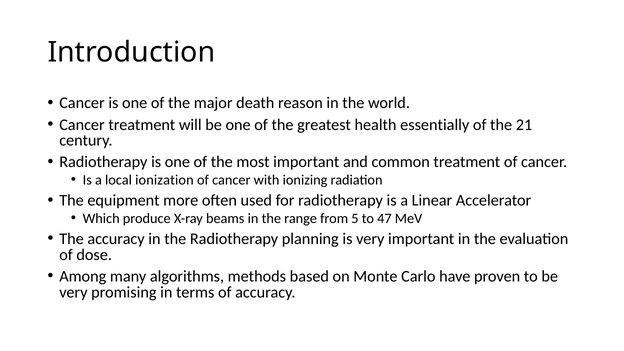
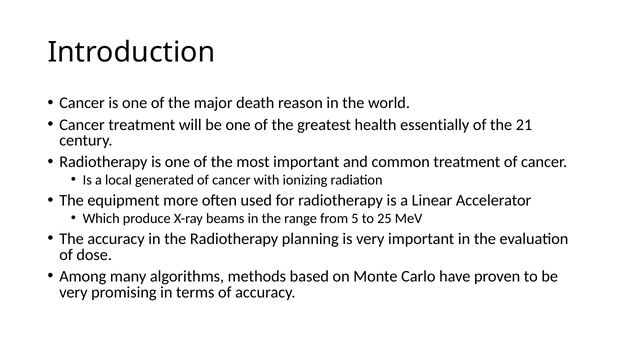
ionization: ionization -> generated (165, 180)
47: 47 -> 25 (384, 218)
